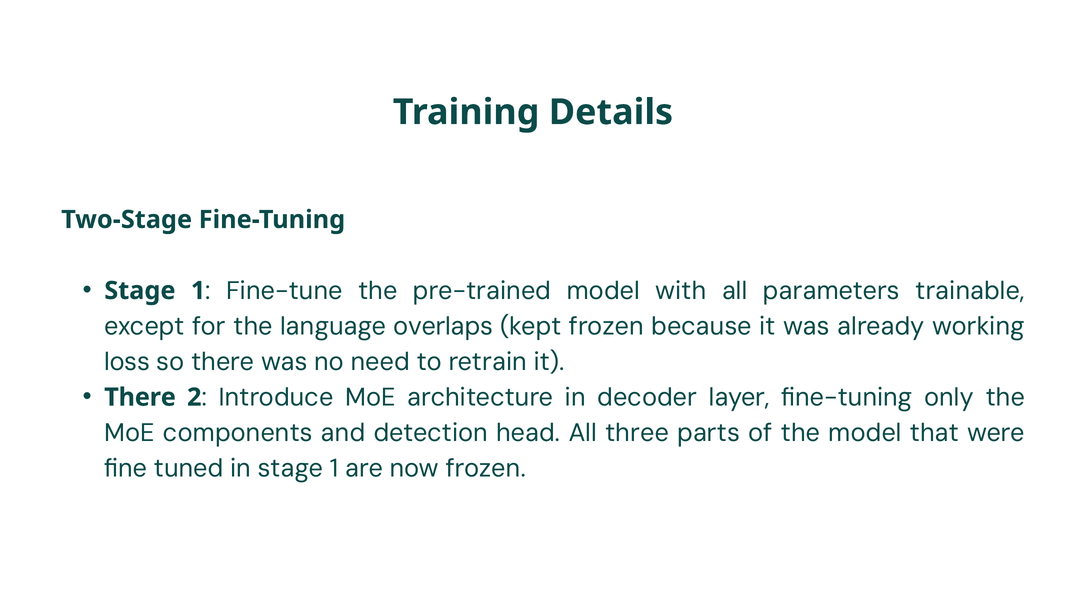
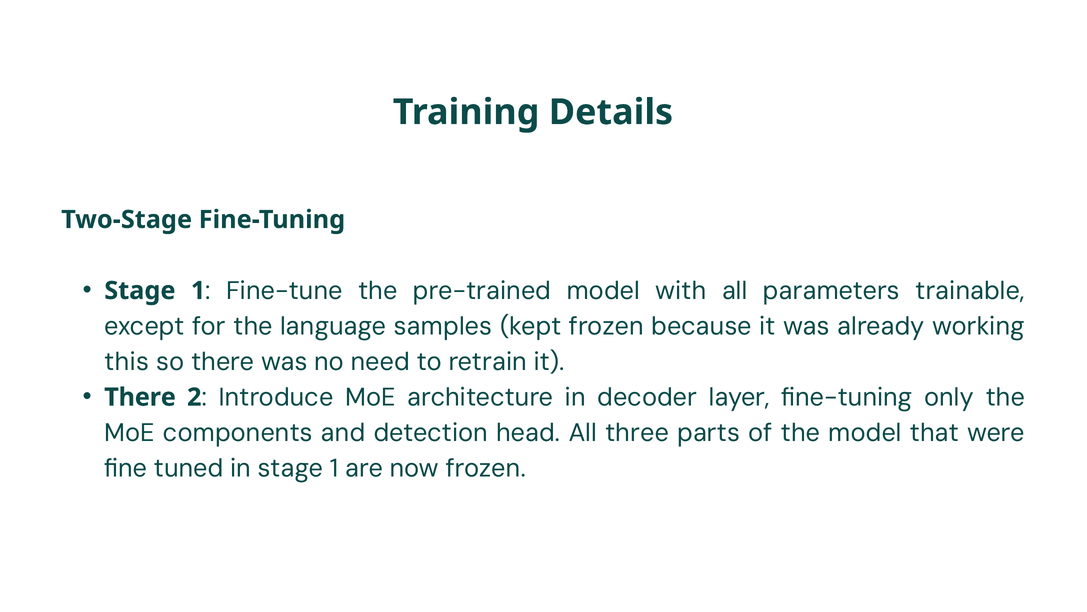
overlaps: overlaps -> samples (443, 326)
loss: loss -> this (127, 361)
